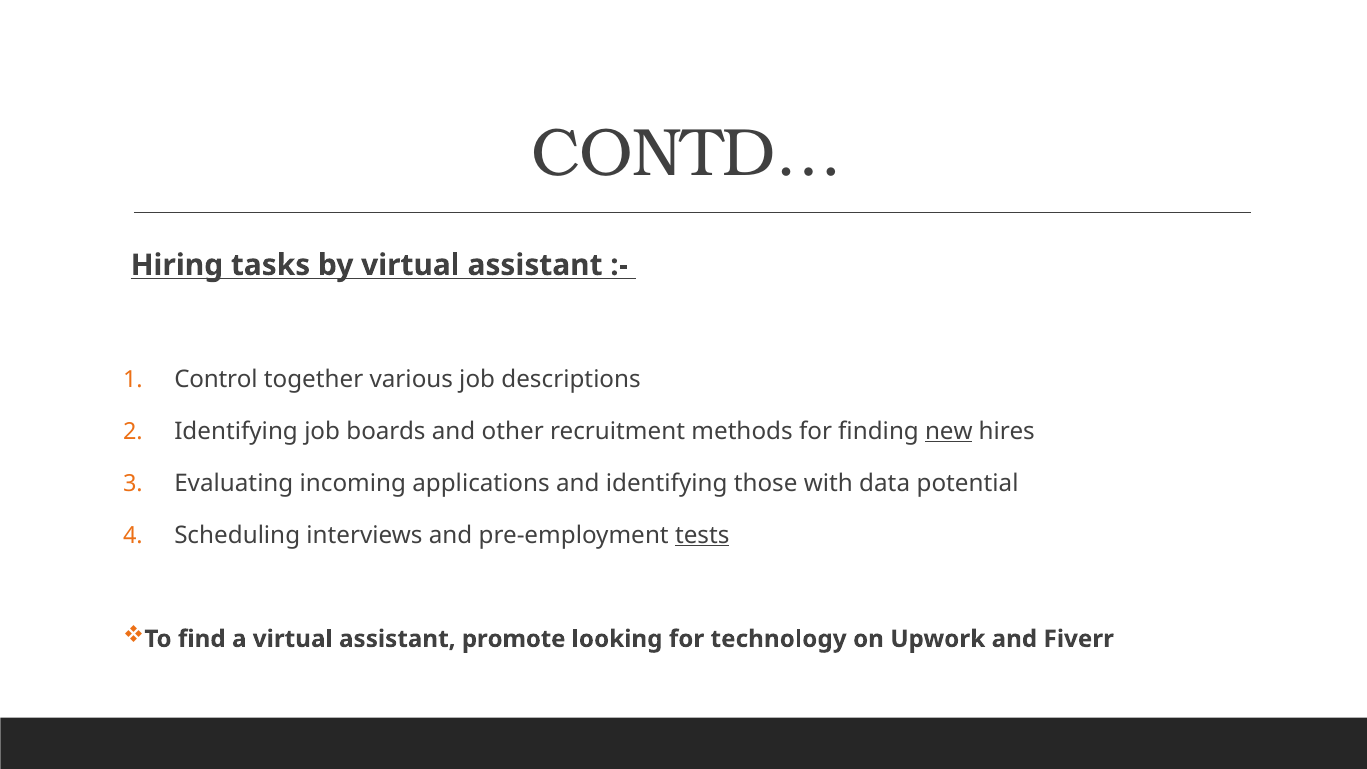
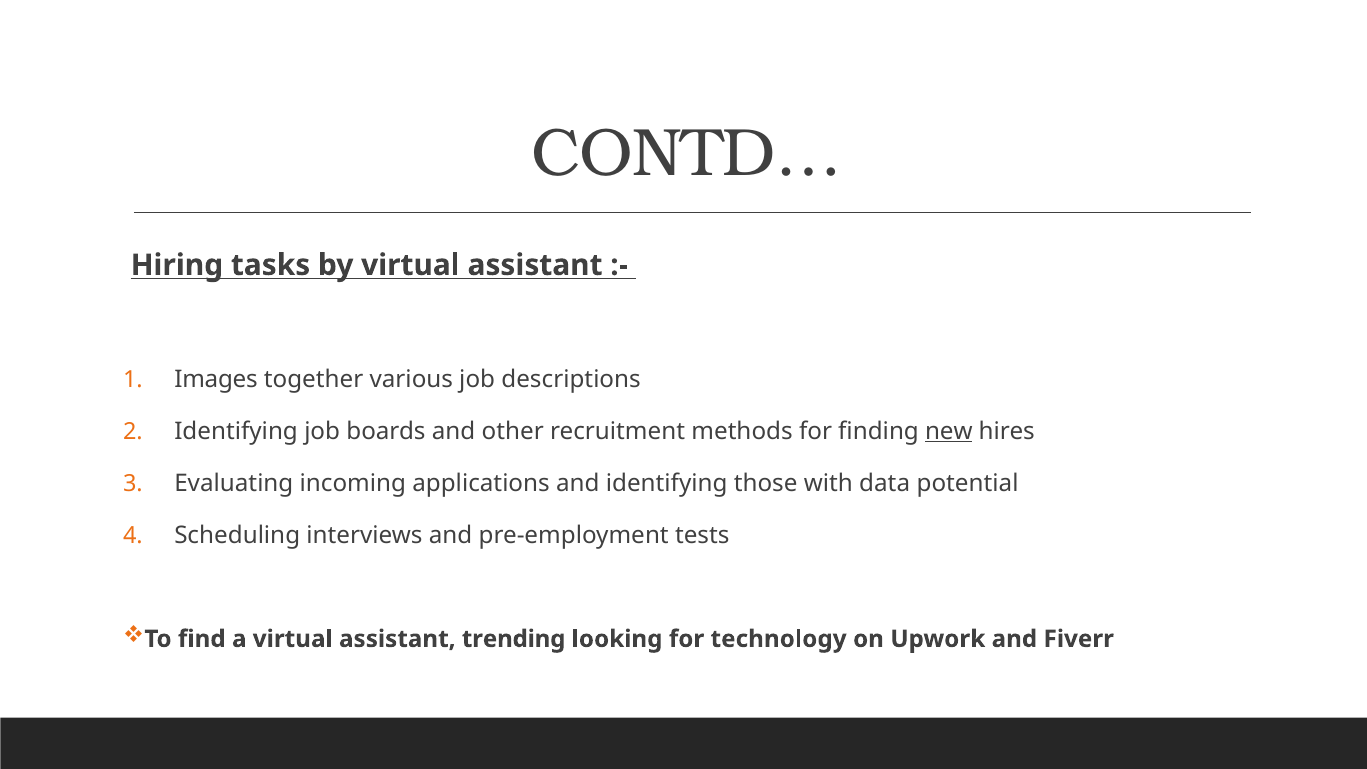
Control: Control -> Images (216, 379)
tests underline: present -> none (702, 535)
promote: promote -> trending (514, 639)
